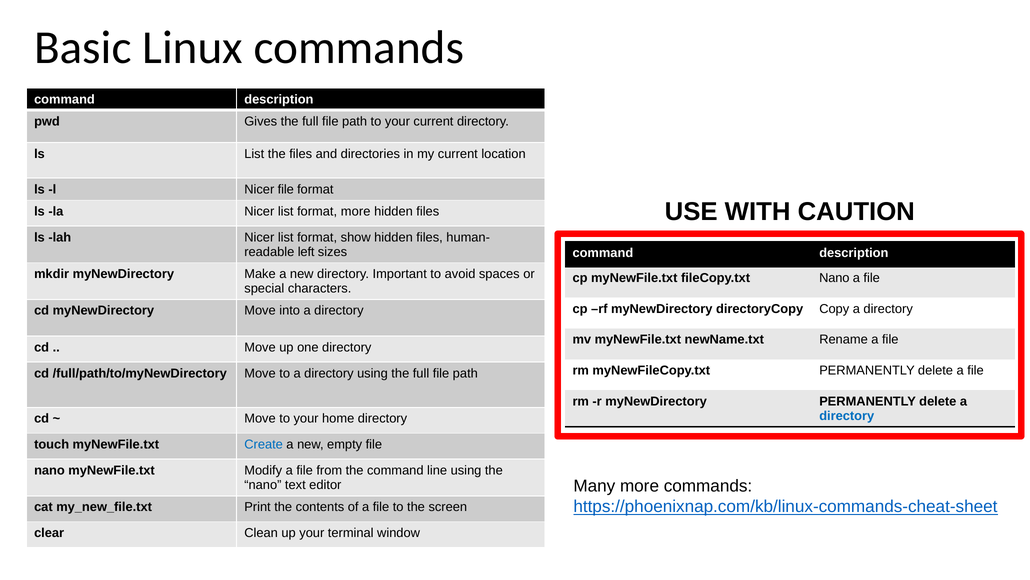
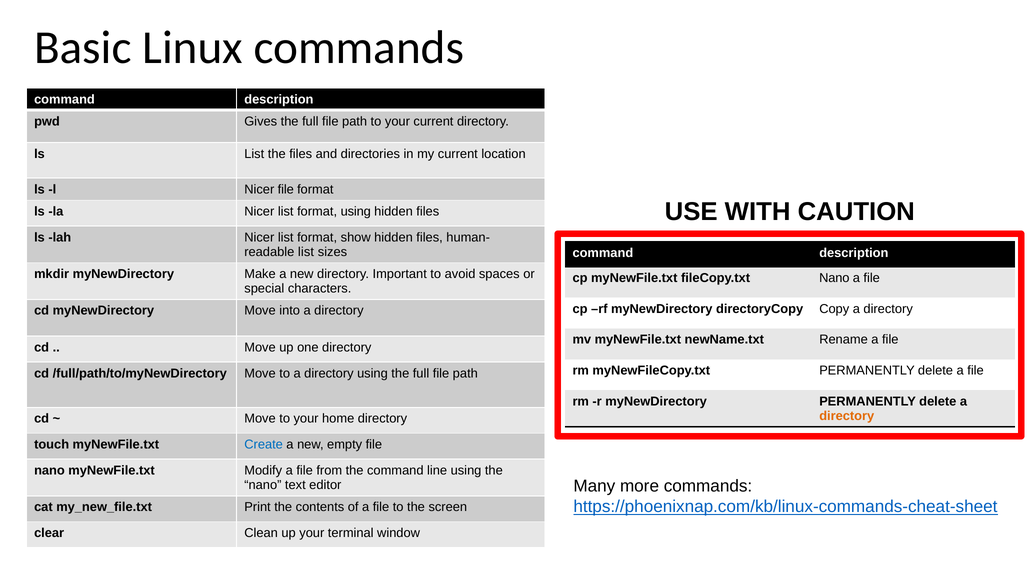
format more: more -> using (356, 211)
left: left -> list (306, 252)
directory colour: blue -> orange (847, 415)
